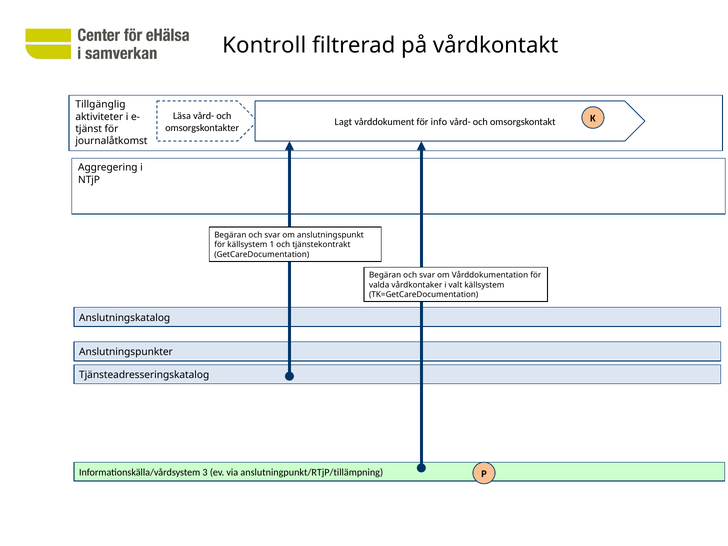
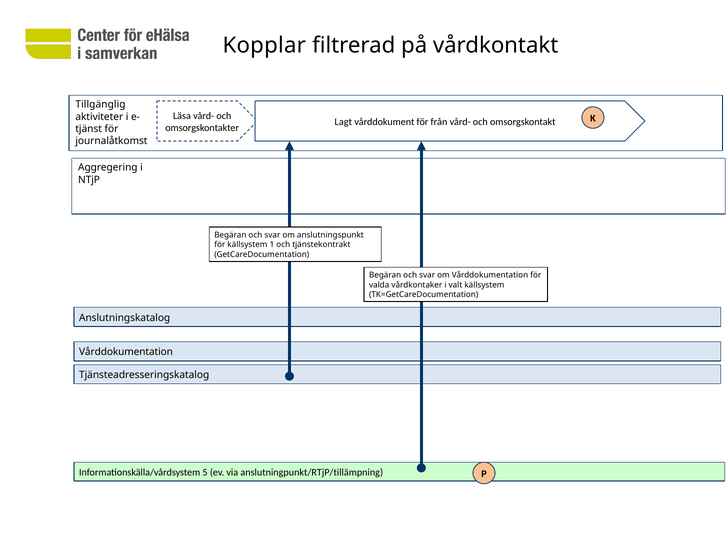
Kontroll: Kontroll -> Kopplar (264, 45)
info: info -> från (439, 122)
Anslutningspunkter: Anslutningspunkter -> Vårddokumentation (126, 352)
3: 3 -> 5 (205, 472)
